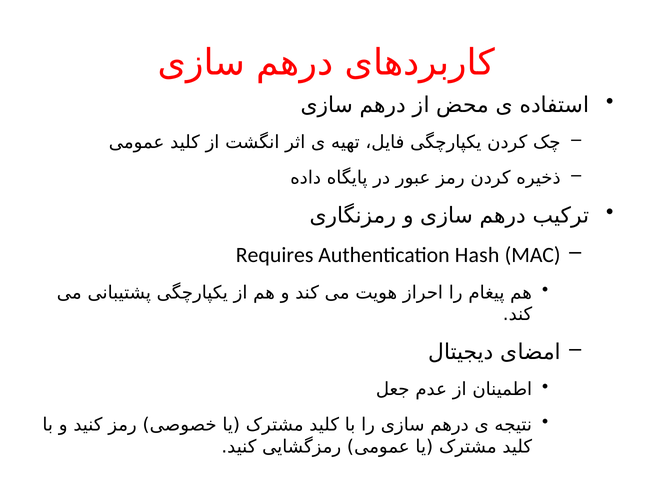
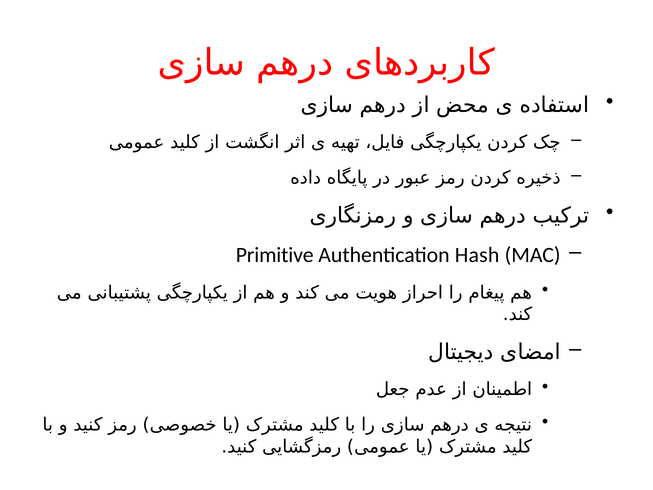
Requires: Requires -> Primitive (275, 255)
